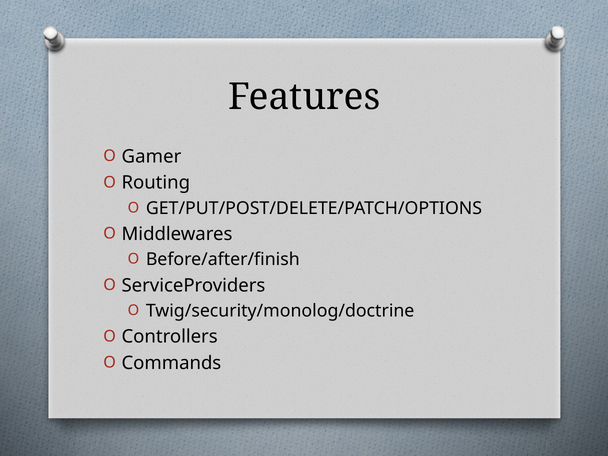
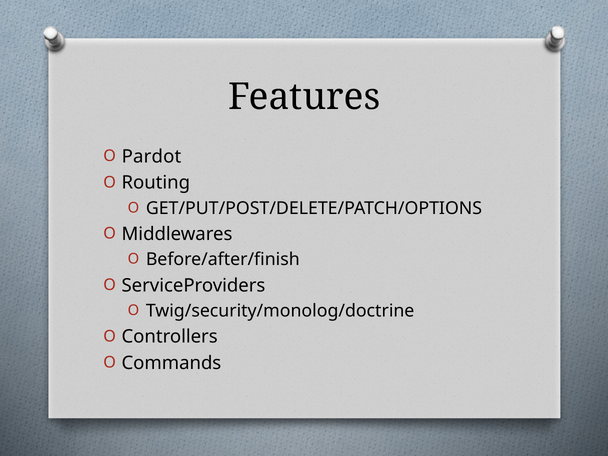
Gamer: Gamer -> Pardot (151, 156)
